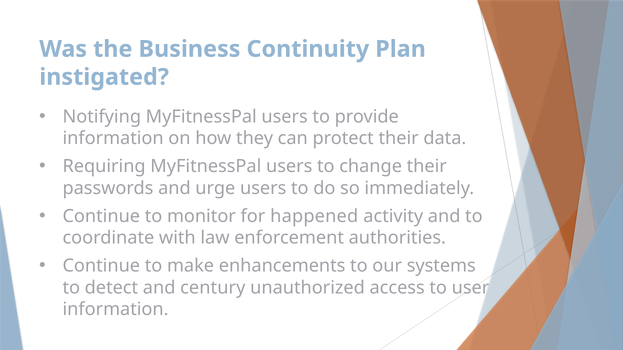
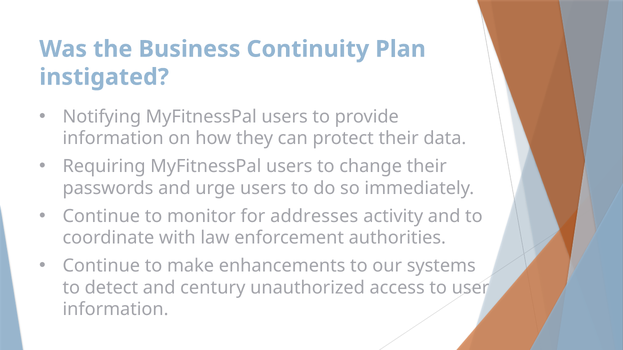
happened: happened -> addresses (314, 216)
